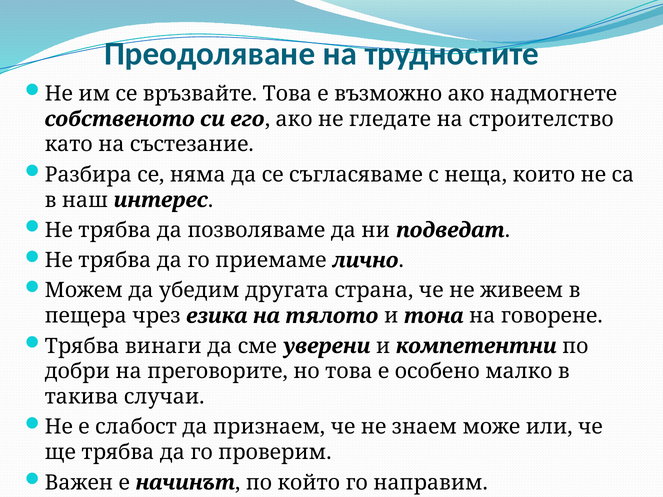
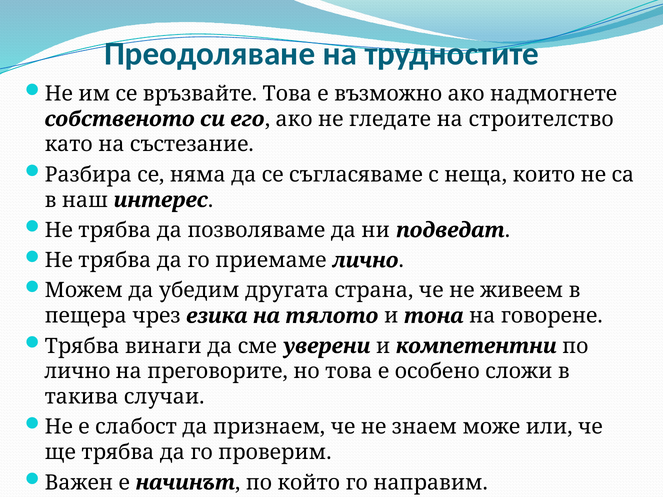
добри: добри -> лично (77, 372)
малко: малко -> сложи (519, 372)
